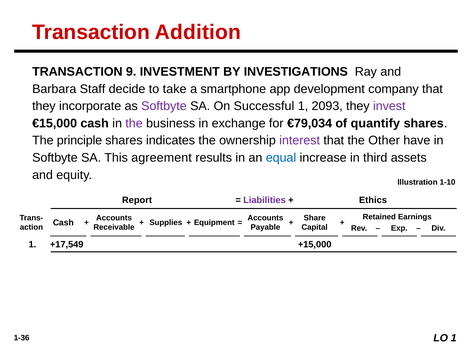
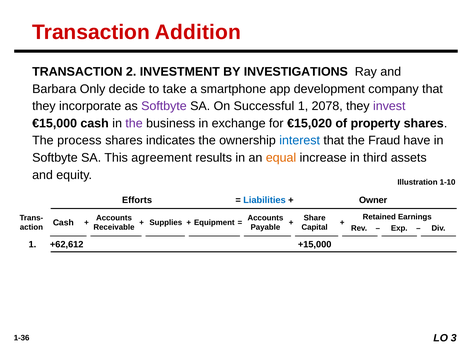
9: 9 -> 2 (131, 72)
Staff: Staff -> Only (93, 89)
2093: 2093 -> 2078 (327, 106)
€79,034: €79,034 -> €15,020 (310, 123)
quantify: quantify -> property (375, 123)
principle: principle -> process (79, 141)
interest colour: purple -> blue (300, 141)
Other: Other -> Fraud (384, 141)
equal colour: blue -> orange (281, 158)
Report: Report -> Efforts (137, 200)
Liabilities colour: purple -> blue (265, 200)
Ethics: Ethics -> Owner (373, 200)
+17,549: +17,549 -> +62,612 (67, 244)
LO 1: 1 -> 3 (454, 338)
